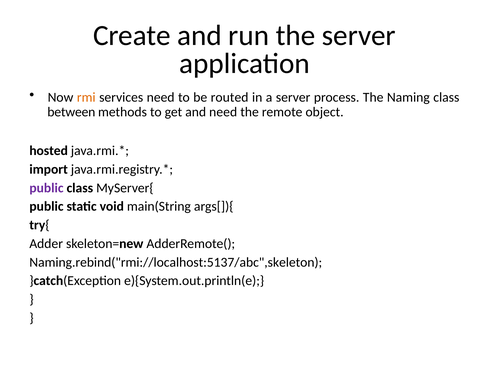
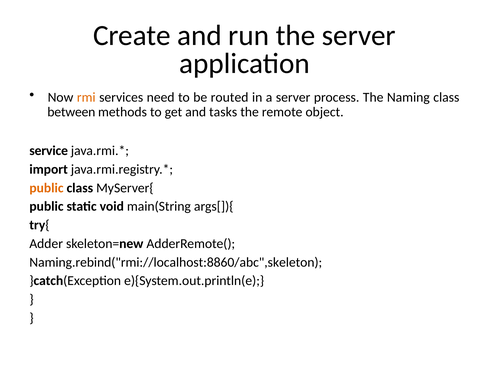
and need: need -> tasks (223, 112)
hosted: hosted -> service (49, 151)
public colour: purple -> orange (46, 188)
Naming.rebind("rmi://localhost:5137/abc",skeleton: Naming.rebind("rmi://localhost:5137/abc",skeleton -> Naming.rebind("rmi://localhost:8860/abc",skeleton (176, 262)
